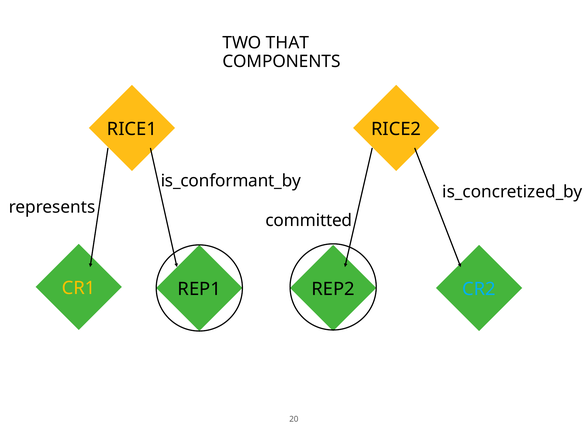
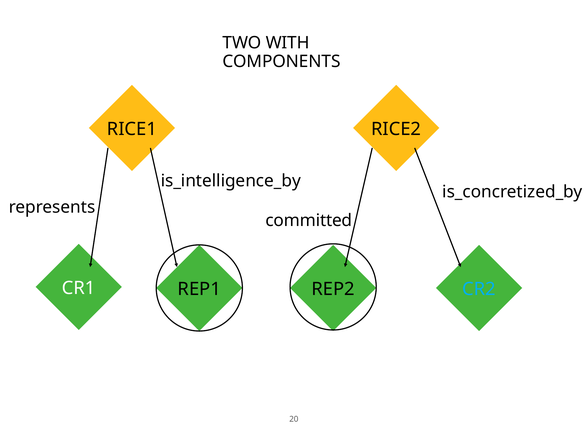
THAT: THAT -> WITH (288, 43)
is_conformant_by: is_conformant_by -> is_intelligence_by (231, 181)
CR1 colour: yellow -> white (79, 288)
